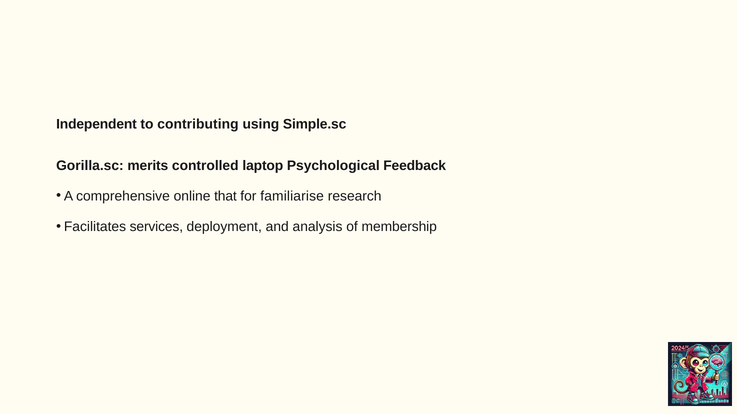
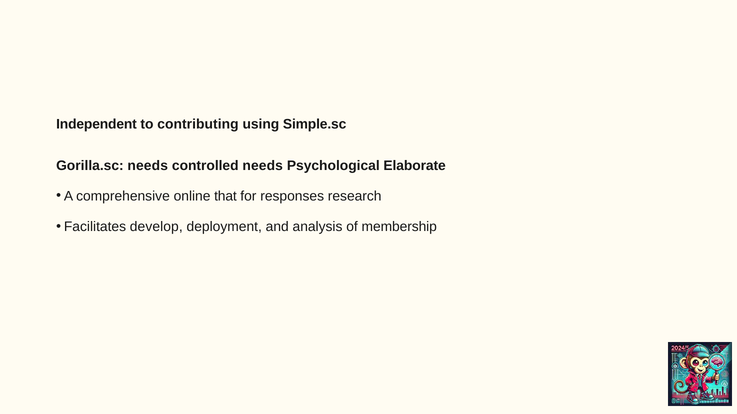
Gorilla.sc merits: merits -> needs (148, 166)
controlled laptop: laptop -> needs (263, 166)
Feedback: Feedback -> Elaborate (415, 166)
familiarise: familiarise -> responses (292, 196)
services: services -> develop (156, 227)
